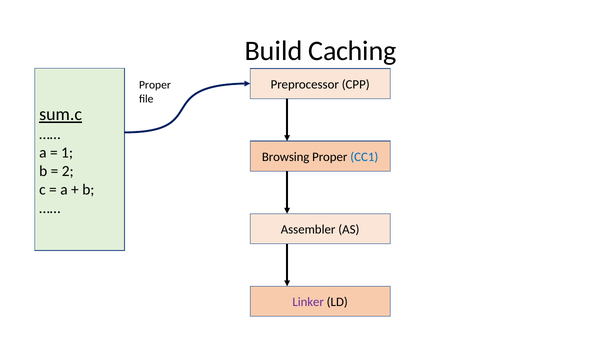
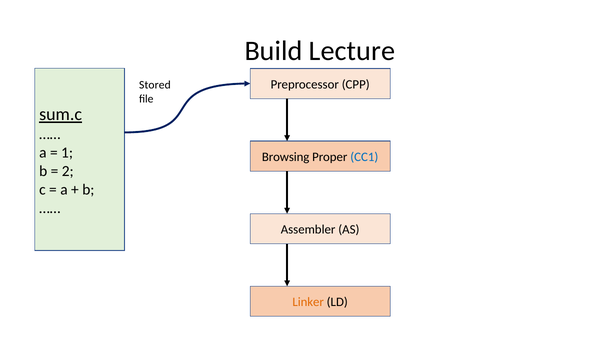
Caching: Caching -> Lecture (352, 51)
Proper: Proper -> Stored (155, 85)
Linker colour: purple -> orange (308, 302)
